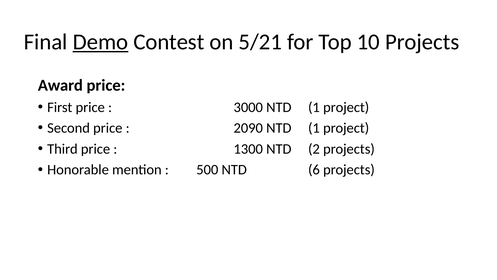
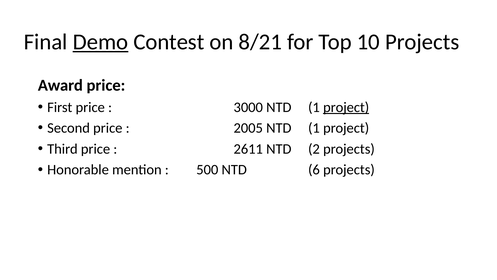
5/21: 5/21 -> 8/21 (260, 42)
project underline: none -> present (346, 107)
2090: 2090 -> 2005 (248, 128)
1300: 1300 -> 2611 (248, 149)
